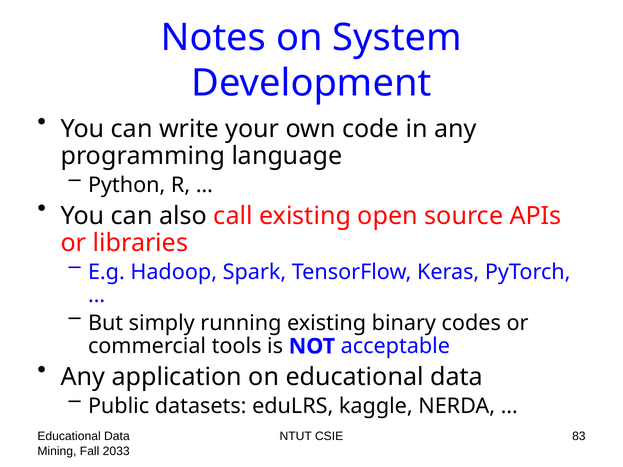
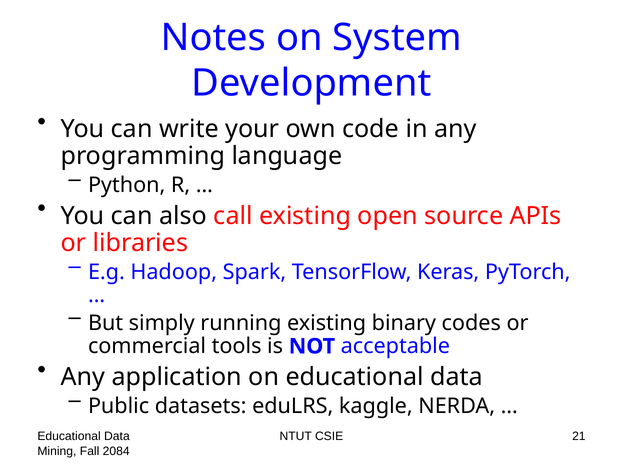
83: 83 -> 21 (579, 437)
2033: 2033 -> 2084 (116, 451)
